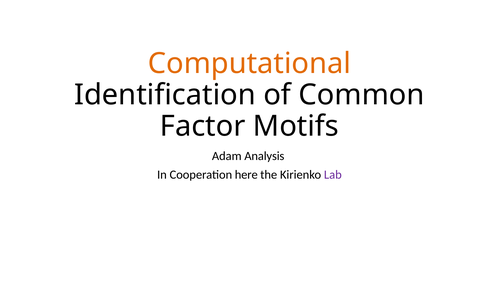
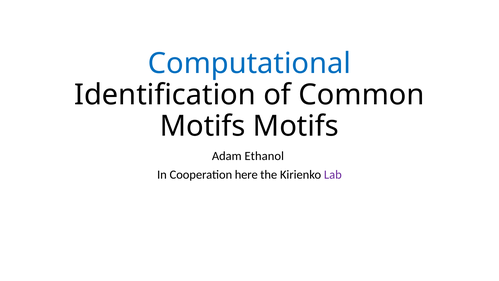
Computational colour: orange -> blue (249, 63)
Factor: Factor -> Motifs (203, 126)
Analysis: Analysis -> Ethanol (264, 156)
